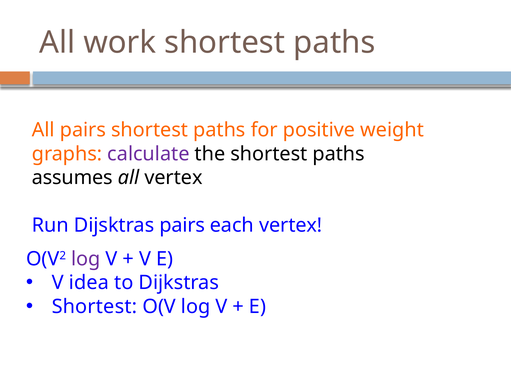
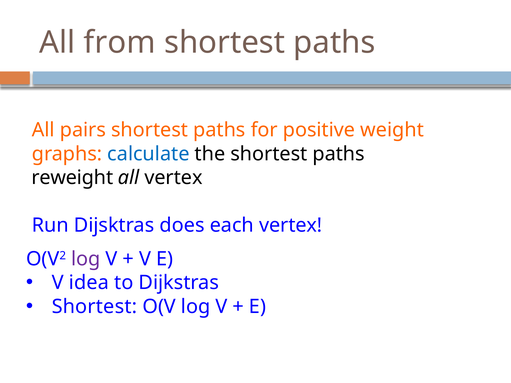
work: work -> from (120, 43)
calculate colour: purple -> blue (148, 154)
assumes: assumes -> reweight (72, 178)
Dijsktras pairs: pairs -> does (182, 226)
